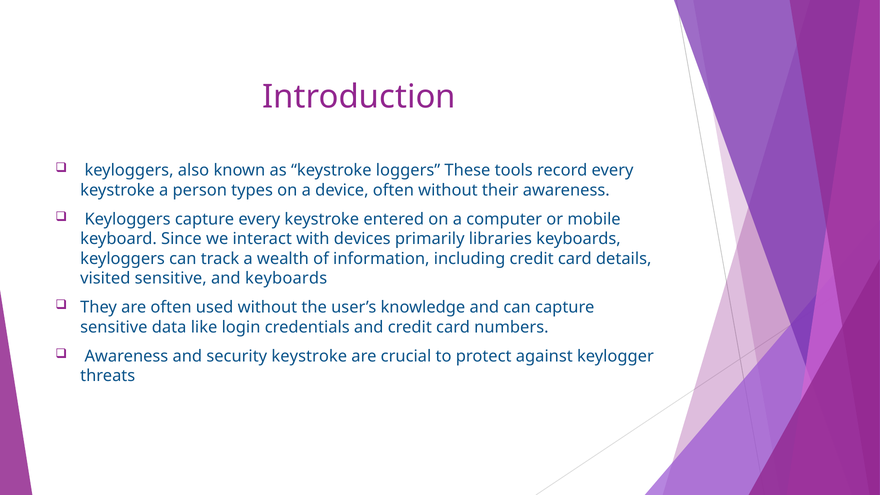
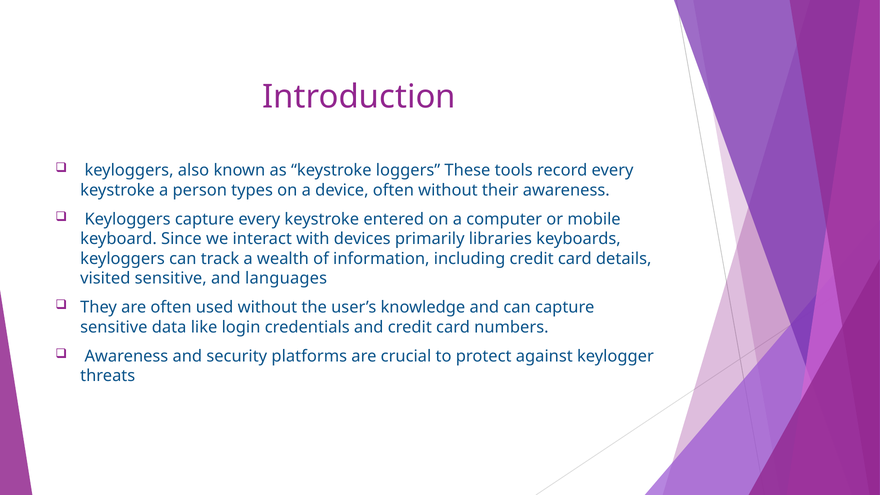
and keyboards: keyboards -> languages (286, 278)
security keystroke: keystroke -> platforms (309, 356)
